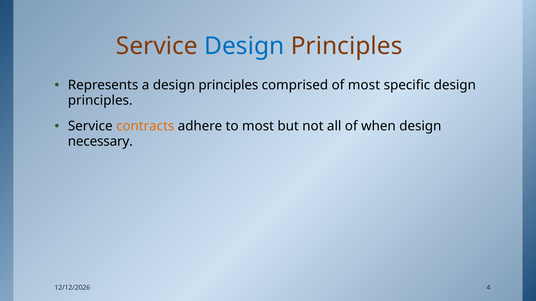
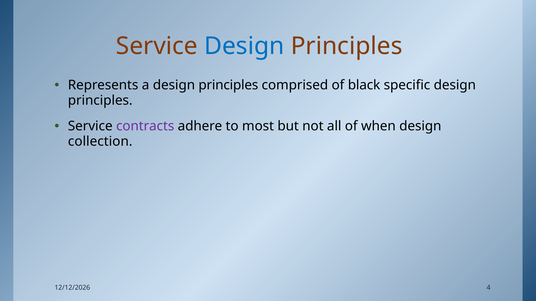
of most: most -> black (364, 85)
contracts colour: orange -> purple (145, 126)
necessary: necessary -> collection (100, 142)
